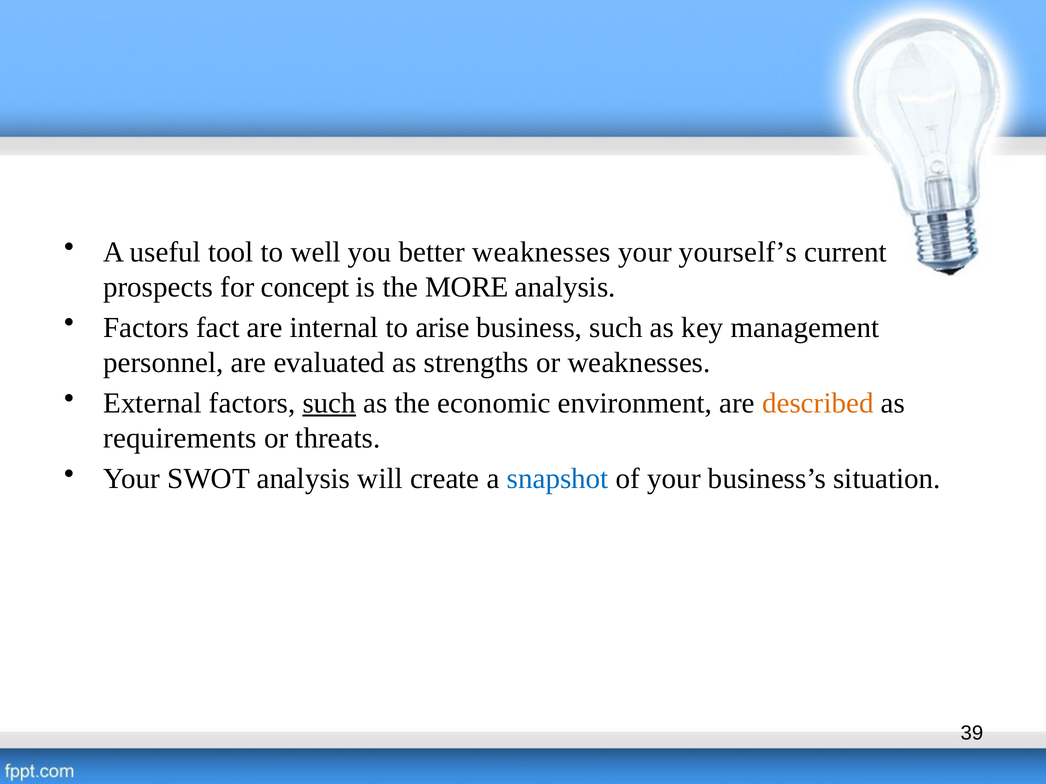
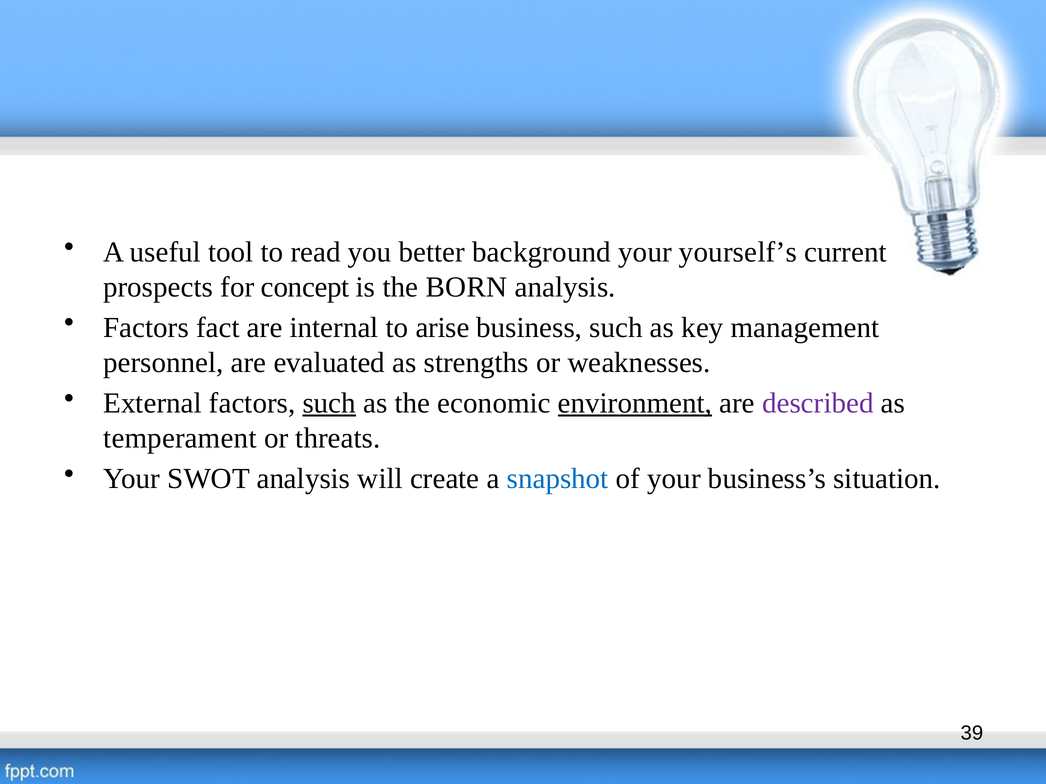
well: well -> read (316, 252)
better weaknesses: weaknesses -> background (542, 252)
MORE: MORE -> BORN (467, 287)
environment underline: none -> present (635, 403)
described colour: orange -> purple (818, 403)
requirements: requirements -> temperament (180, 438)
